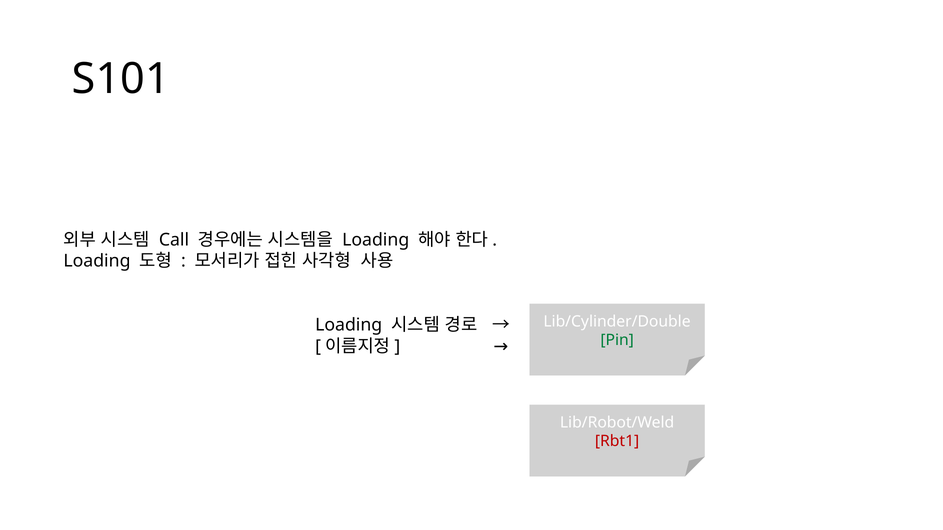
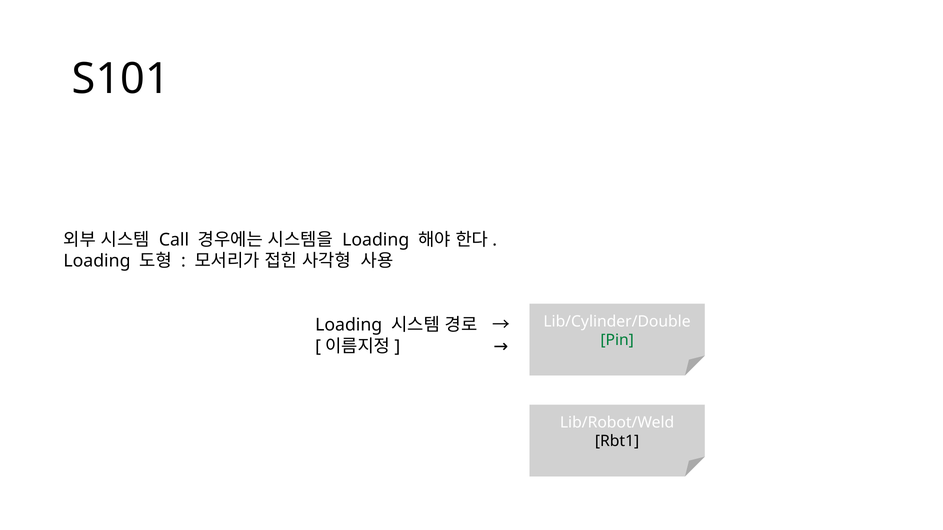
Rbt1 colour: red -> black (617, 442)
